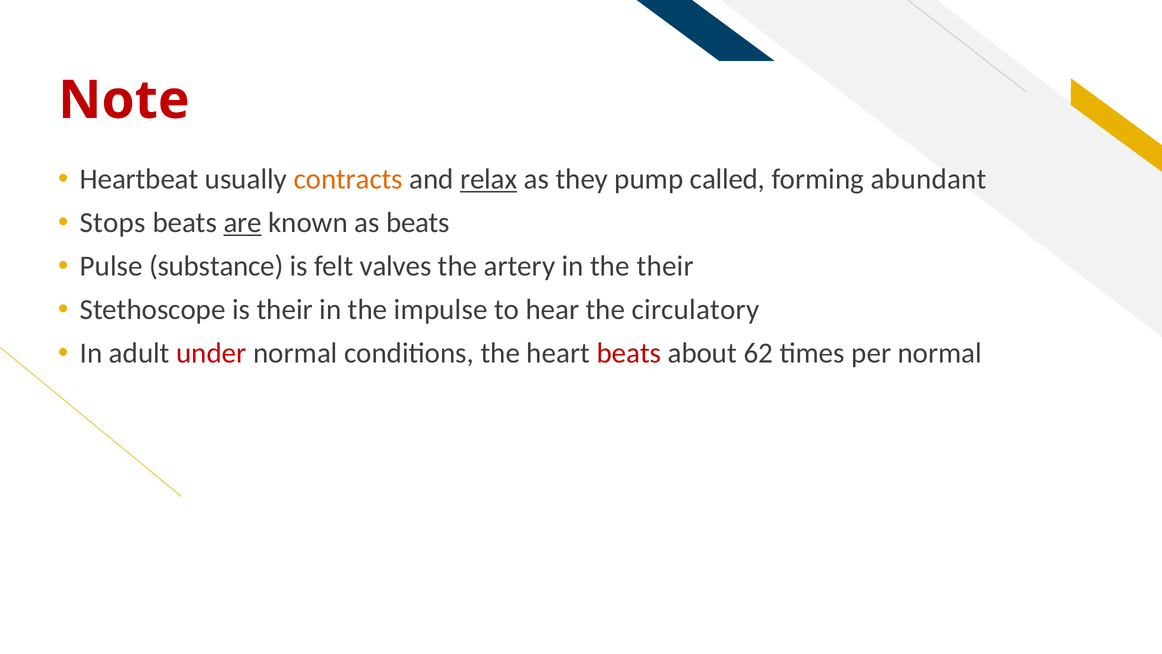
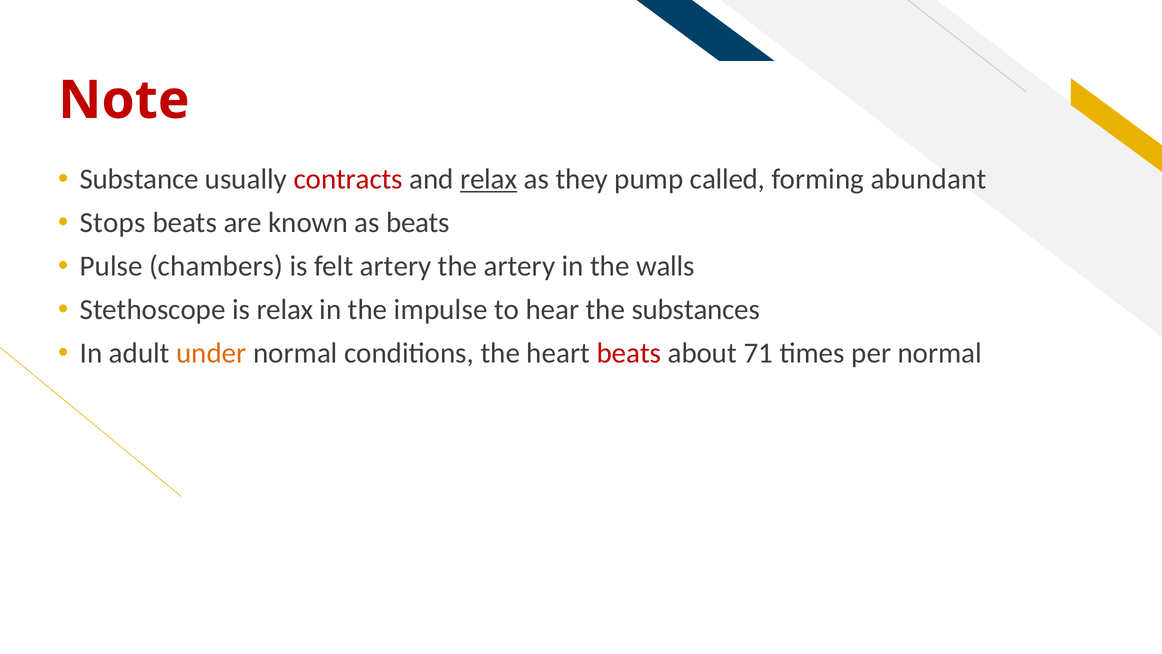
Heartbeat: Heartbeat -> Substance (139, 179)
contracts colour: orange -> red (348, 179)
are underline: present -> none (243, 223)
substance: substance -> chambers (216, 266)
felt valves: valves -> artery (396, 266)
the their: their -> walls (665, 266)
is their: their -> relax (285, 310)
circulatory: circulatory -> substances (696, 310)
under colour: red -> orange (211, 353)
62: 62 -> 71 (758, 353)
